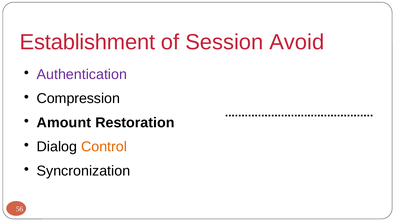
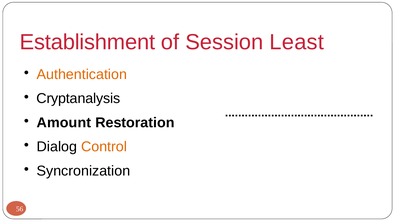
Avoid: Avoid -> Least (297, 42)
Authentication colour: purple -> orange (82, 74)
Compression: Compression -> Cryptanalysis (78, 99)
